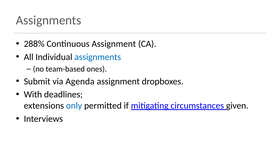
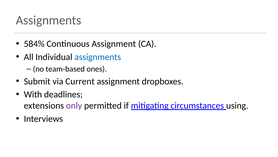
288%: 288% -> 584% (34, 44)
Agenda: Agenda -> Current (80, 81)
only colour: blue -> purple (74, 105)
given: given -> using (237, 105)
